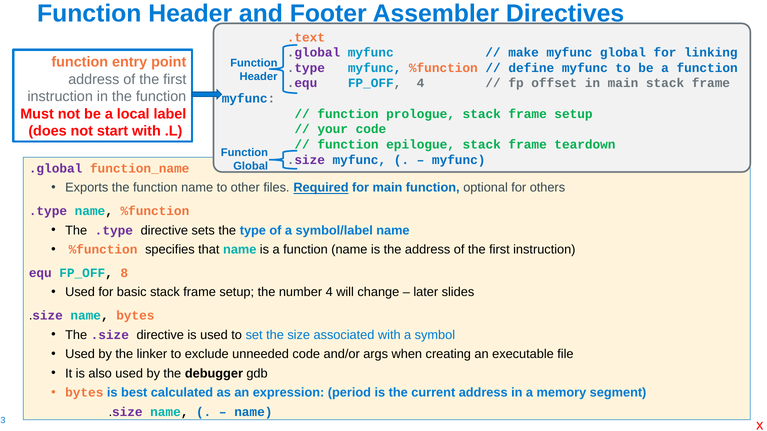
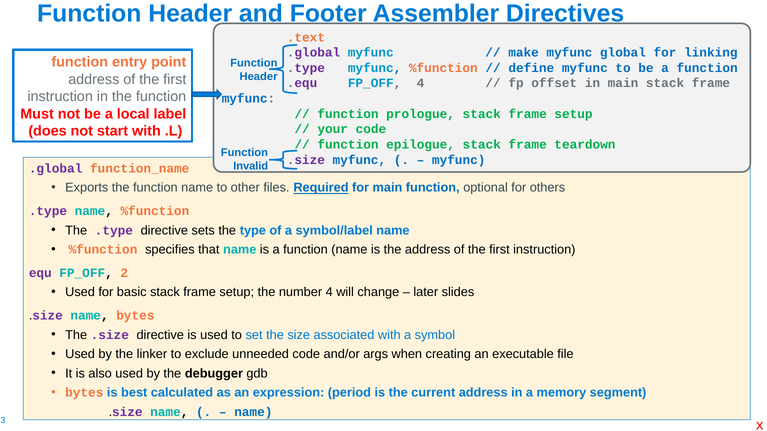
Global: Global -> Invalid (251, 166)
8: 8 -> 2 (124, 273)
